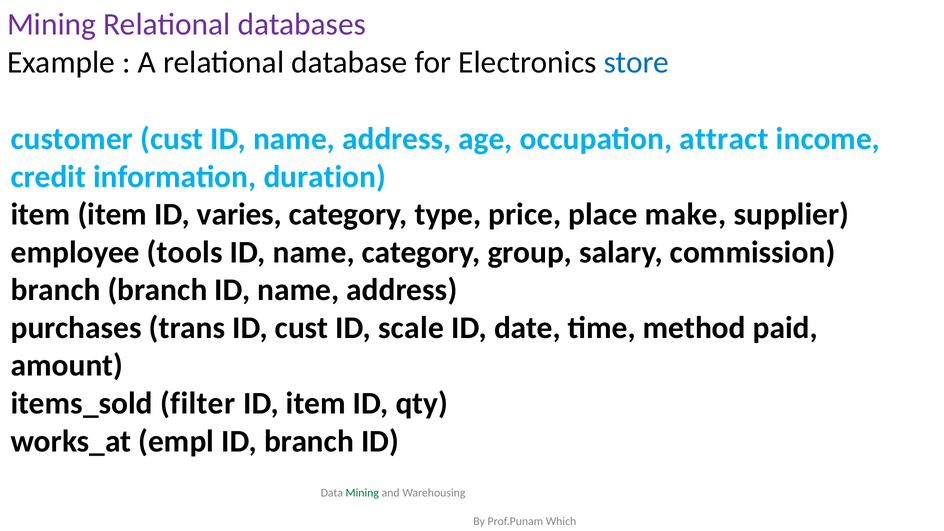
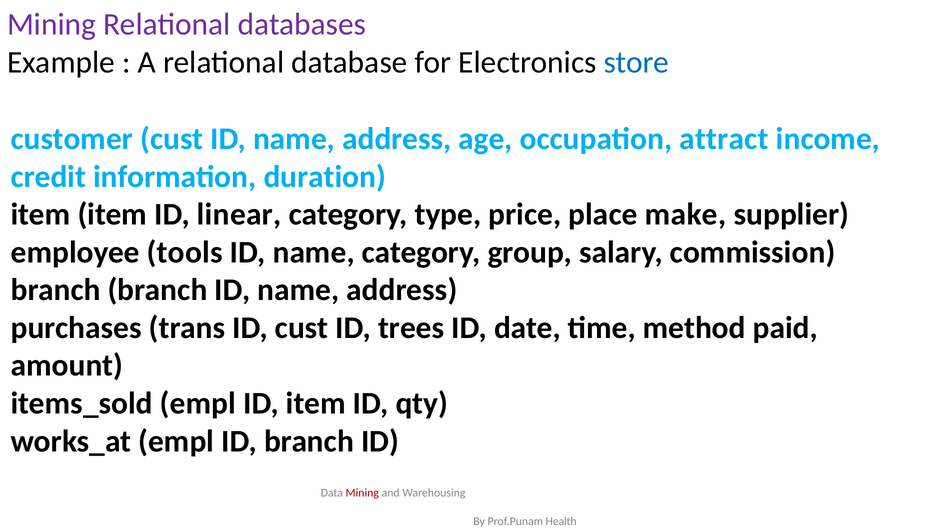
varies: varies -> linear (239, 215)
scale: scale -> trees (411, 328)
items_sold filter: filter -> empl (198, 403)
Mining colour: green -> red (362, 493)
Which: Which -> Health (561, 521)
